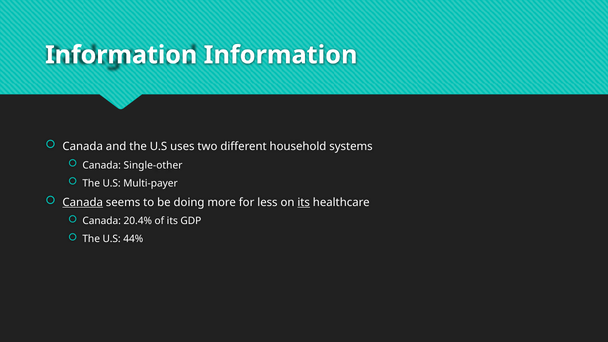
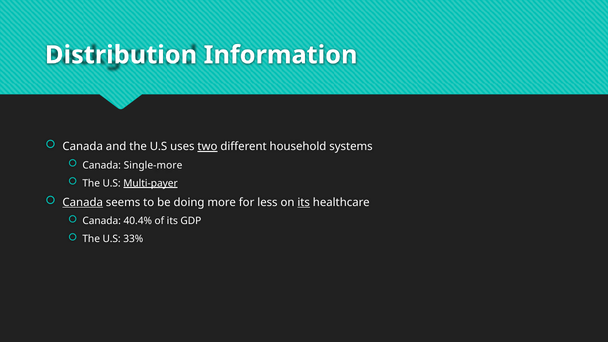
Information: Information -> Distribution (121, 55)
two underline: none -> present (207, 147)
Single-other: Single-other -> Single-more (153, 165)
Multi-payer underline: none -> present (151, 183)
20.4%: 20.4% -> 40.4% (138, 221)
44%: 44% -> 33% (133, 239)
